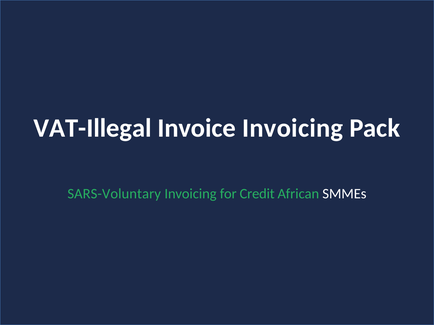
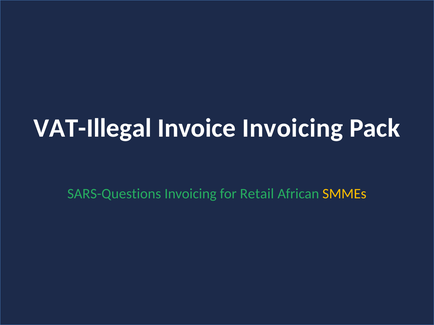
SARS-Voluntary: SARS-Voluntary -> SARS-Questions (114, 194)
Credit: Credit -> Retail (257, 194)
SMMEs colour: white -> yellow (344, 194)
